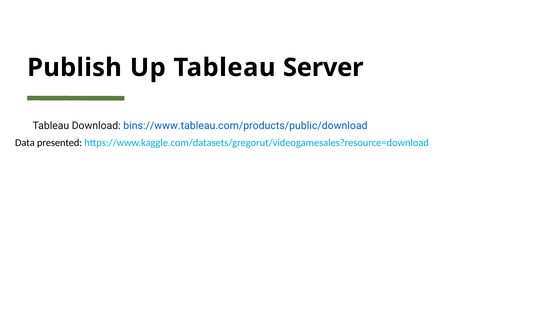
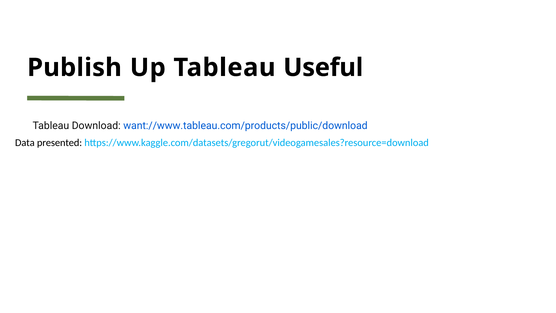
Server: Server -> Useful (323, 68)
bins://www.tableau.com/products/public/download: bins://www.tableau.com/products/public/download -> want://www.tableau.com/products/public/download (245, 126)
